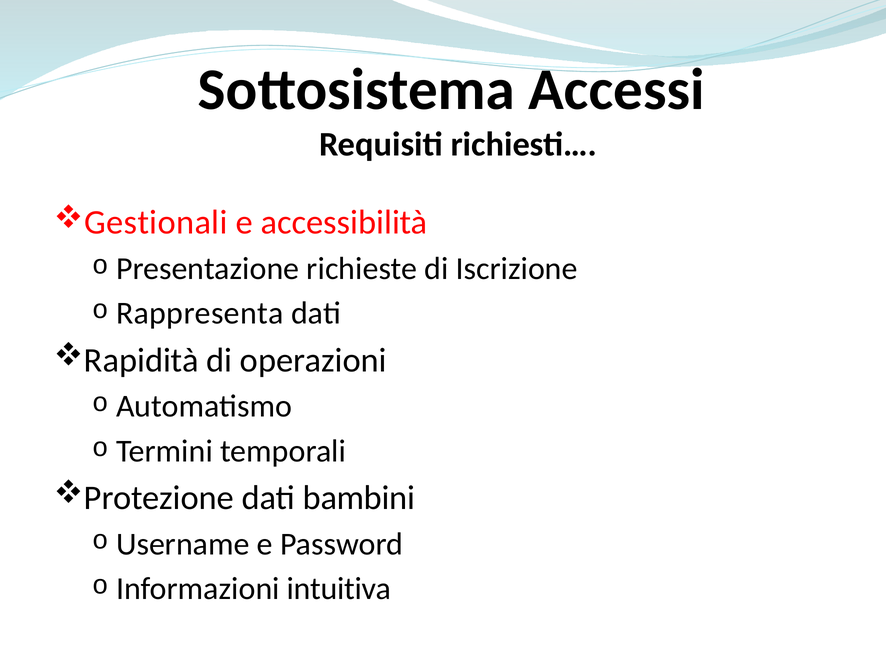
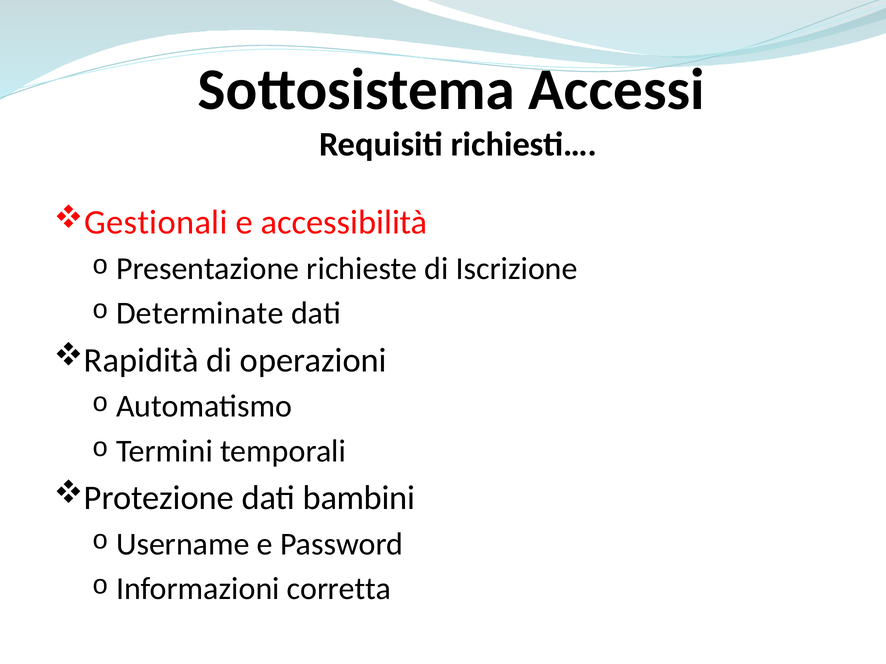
Rappresenta: Rappresenta -> Determinate (200, 314)
intuitiva: intuitiva -> corretta (339, 589)
